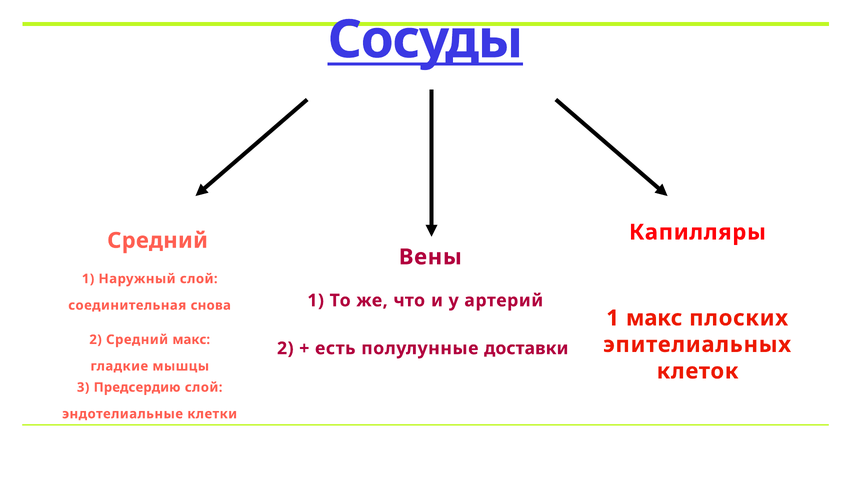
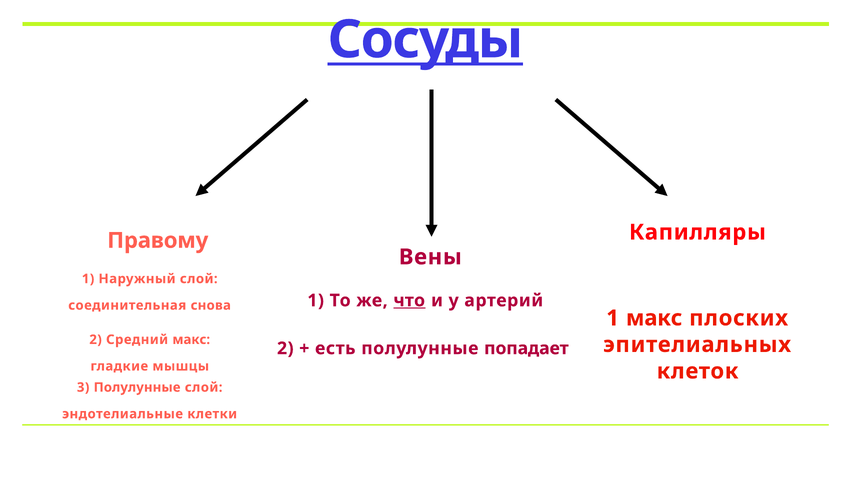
Средний: Средний -> Правому (158, 241)
что underline: none -> present (409, 301)
доставки: доставки -> попадает (526, 349)
3 Предсердию: Предсердию -> Полулунные (137, 388)
